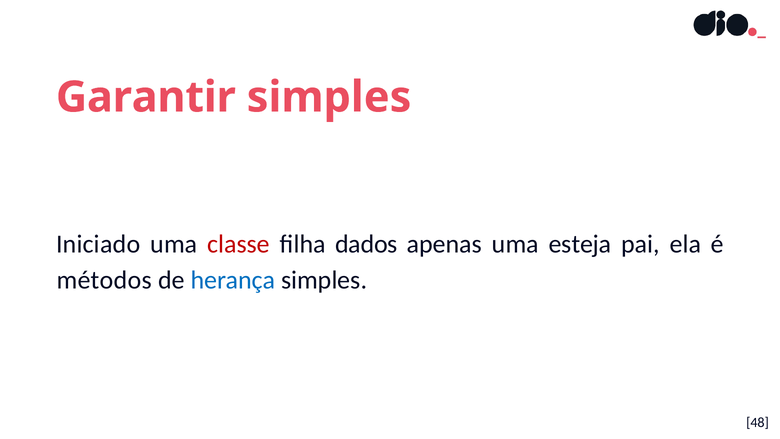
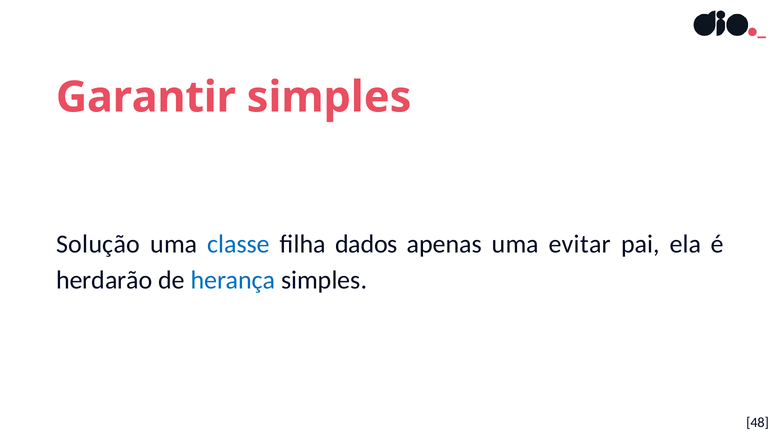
Iniciado: Iniciado -> Solução (98, 244)
classe colour: red -> blue (239, 244)
esteja: esteja -> evitar (580, 244)
métodos: métodos -> herdarão (104, 280)
